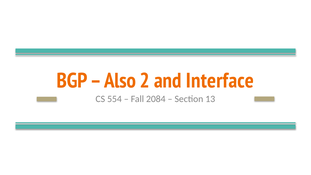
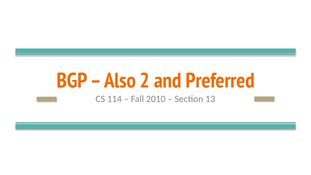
Interface: Interface -> Preferred (220, 81)
554: 554 -> 114 (114, 99)
2084: 2084 -> 2010 (156, 99)
